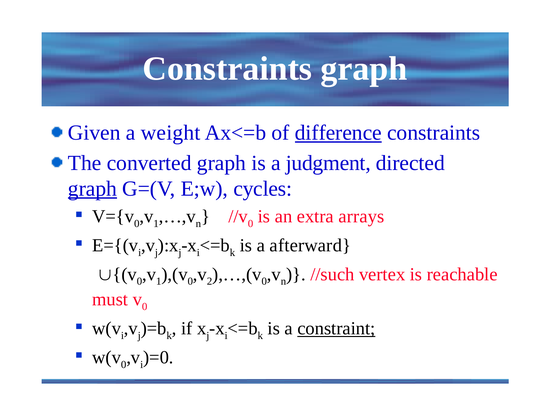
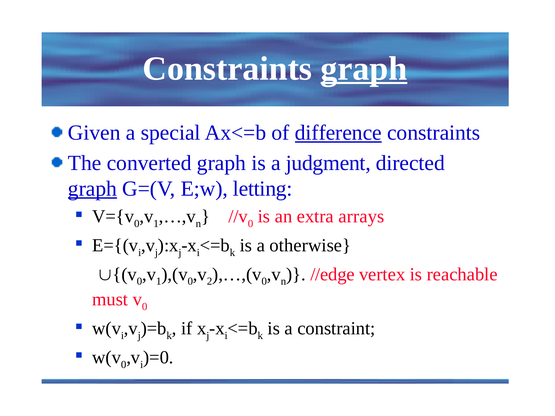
graph underline: none -> present (364, 69)
weight: weight -> special (171, 133)
cycles: cycles -> letting (263, 189)
afterward: afterward -> otherwise (310, 245)
//such: //such -> //edge (333, 274)
constraint underline: present -> none (336, 329)
